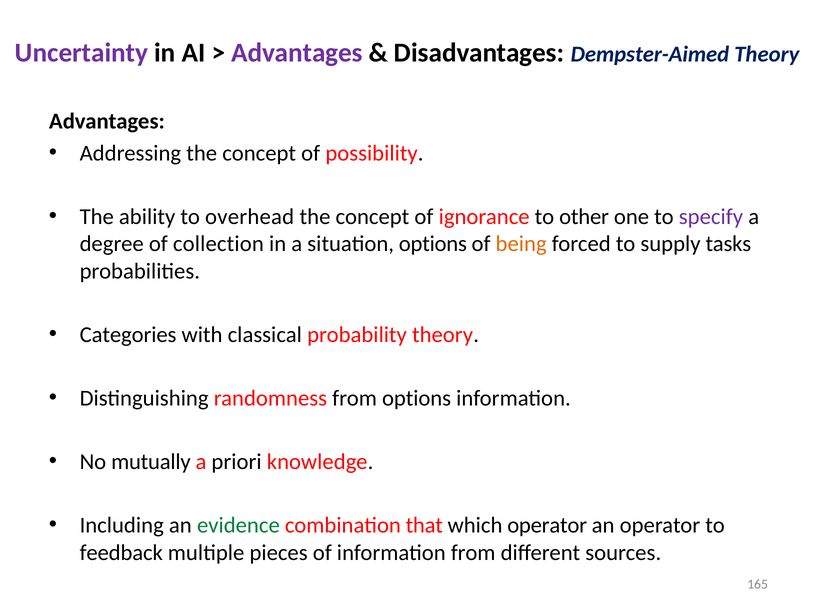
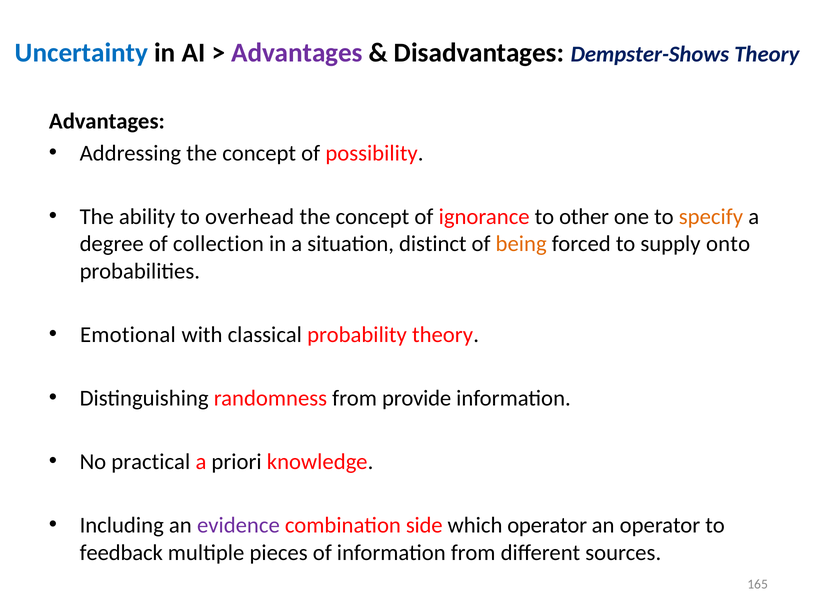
Uncertainty colour: purple -> blue (82, 53)
Dempster-Aimed: Dempster-Aimed -> Dempster-Shows (650, 54)
specify colour: purple -> orange (711, 217)
situation options: options -> distinct (433, 244)
tasks: tasks -> onto (728, 244)
Categories: Categories -> Emotional (128, 335)
from options: options -> provide (417, 399)
mutually: mutually -> practical (151, 462)
evidence colour: green -> purple (238, 526)
that: that -> side (424, 526)
